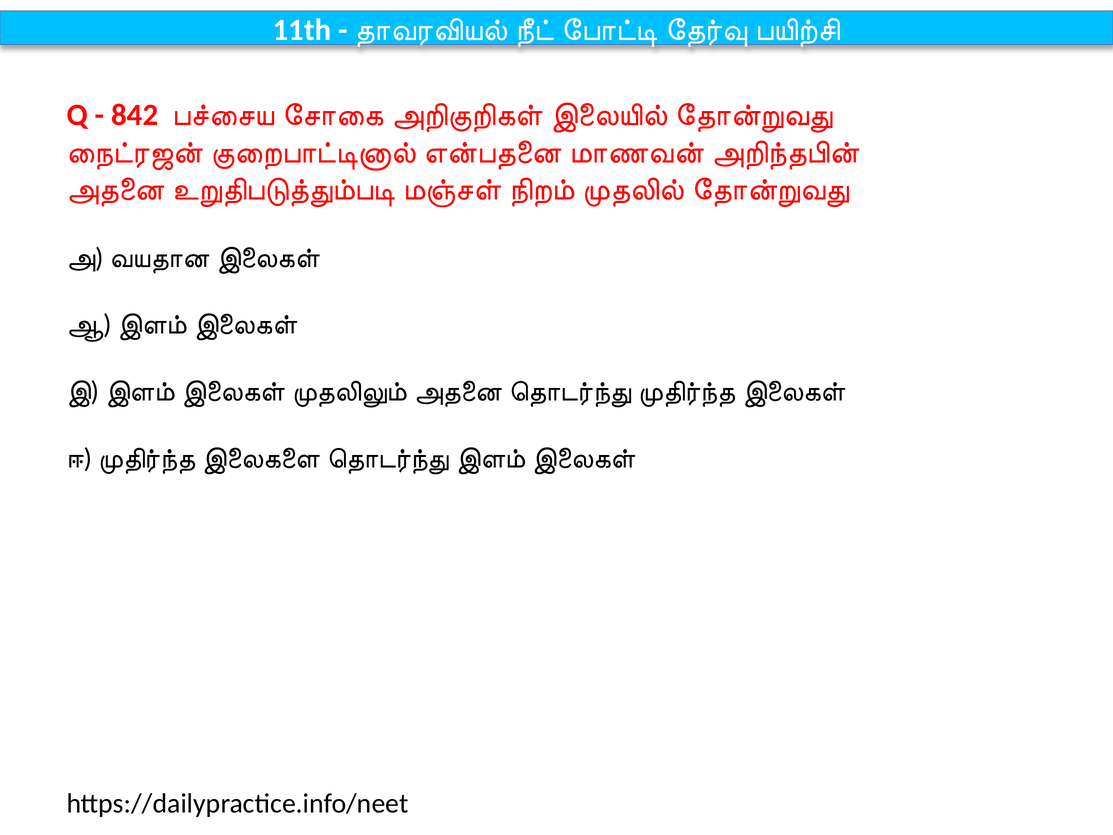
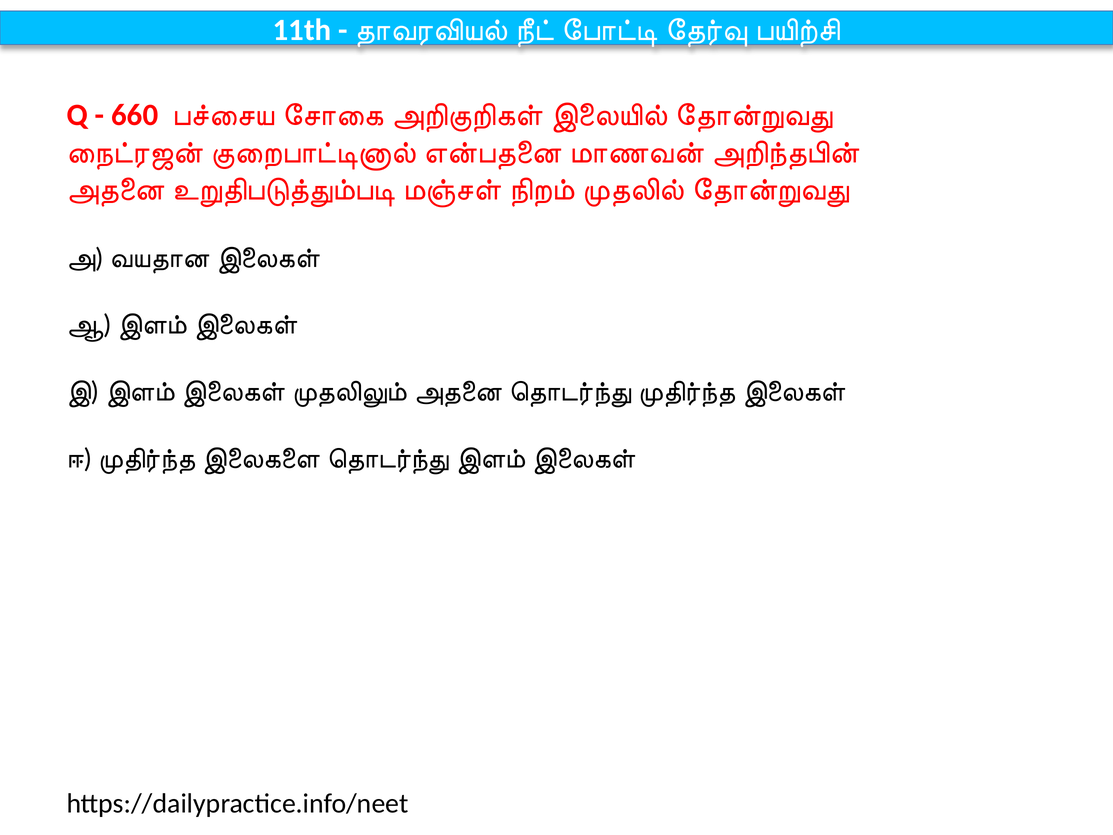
842: 842 -> 660 (135, 115)
